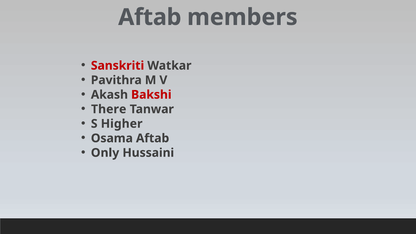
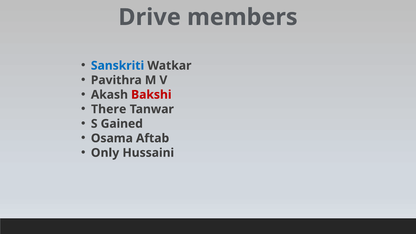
Aftab: Aftab -> Drive (150, 17)
Sanskriti colour: red -> blue (118, 66)
Higher: Higher -> Gained (122, 124)
